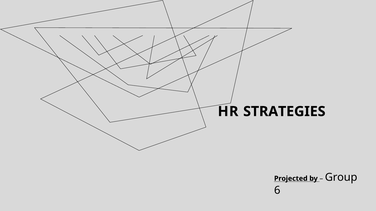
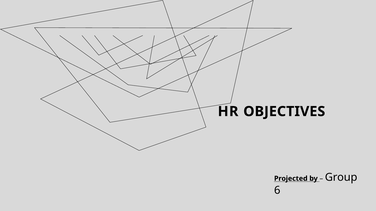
STRATEGIES: STRATEGIES -> OBJECTIVES (284, 112)
